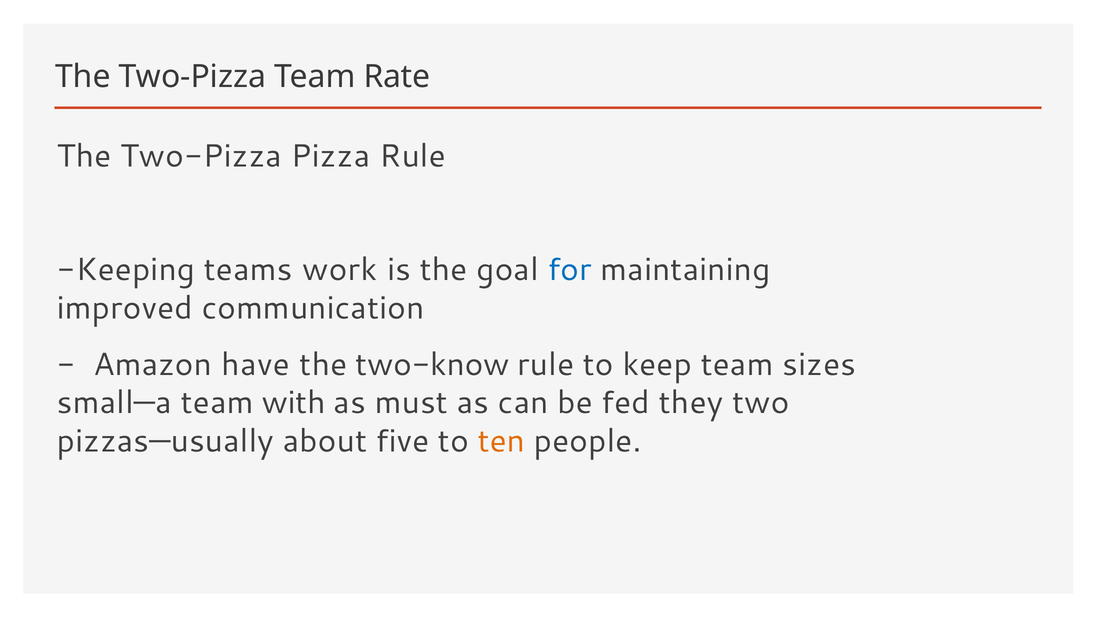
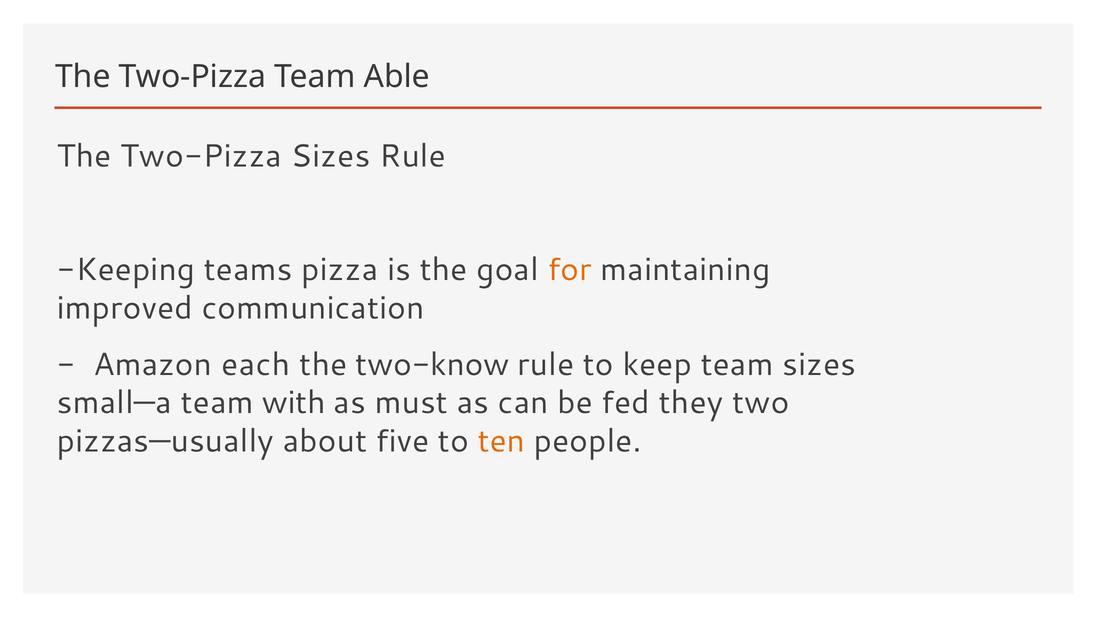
Rate: Rate -> Able (397, 77)
Two-Pizza Pizza: Pizza -> Sizes (331, 156)
work: work -> pizza (340, 269)
for colour: blue -> orange (570, 269)
have: have -> each (256, 364)
